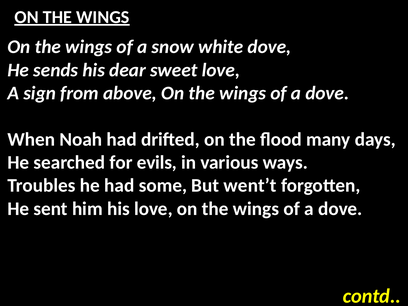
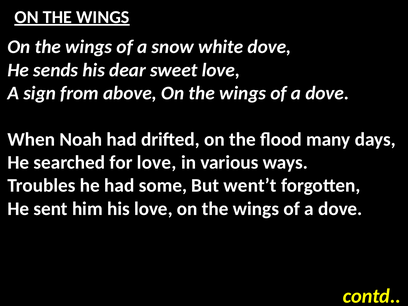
for evils: evils -> love (157, 163)
